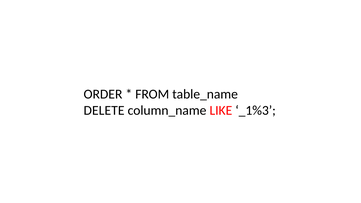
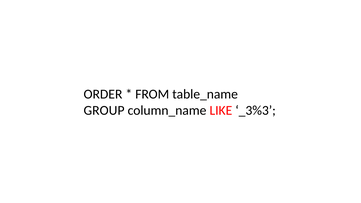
DELETE: DELETE -> GROUP (104, 110)
_1%3: _1%3 -> _3%3 (256, 110)
